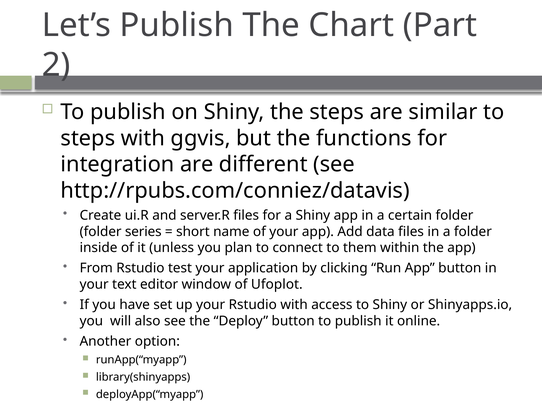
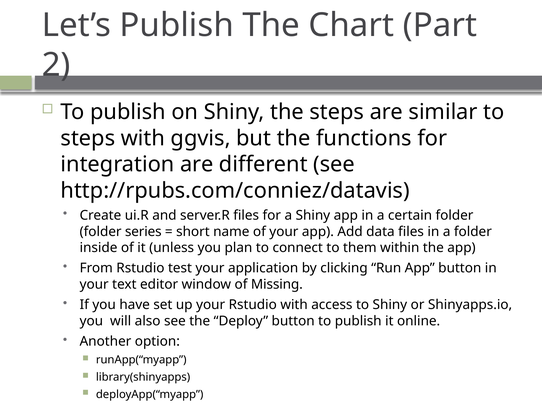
Ufoplot: Ufoplot -> Missing (277, 285)
